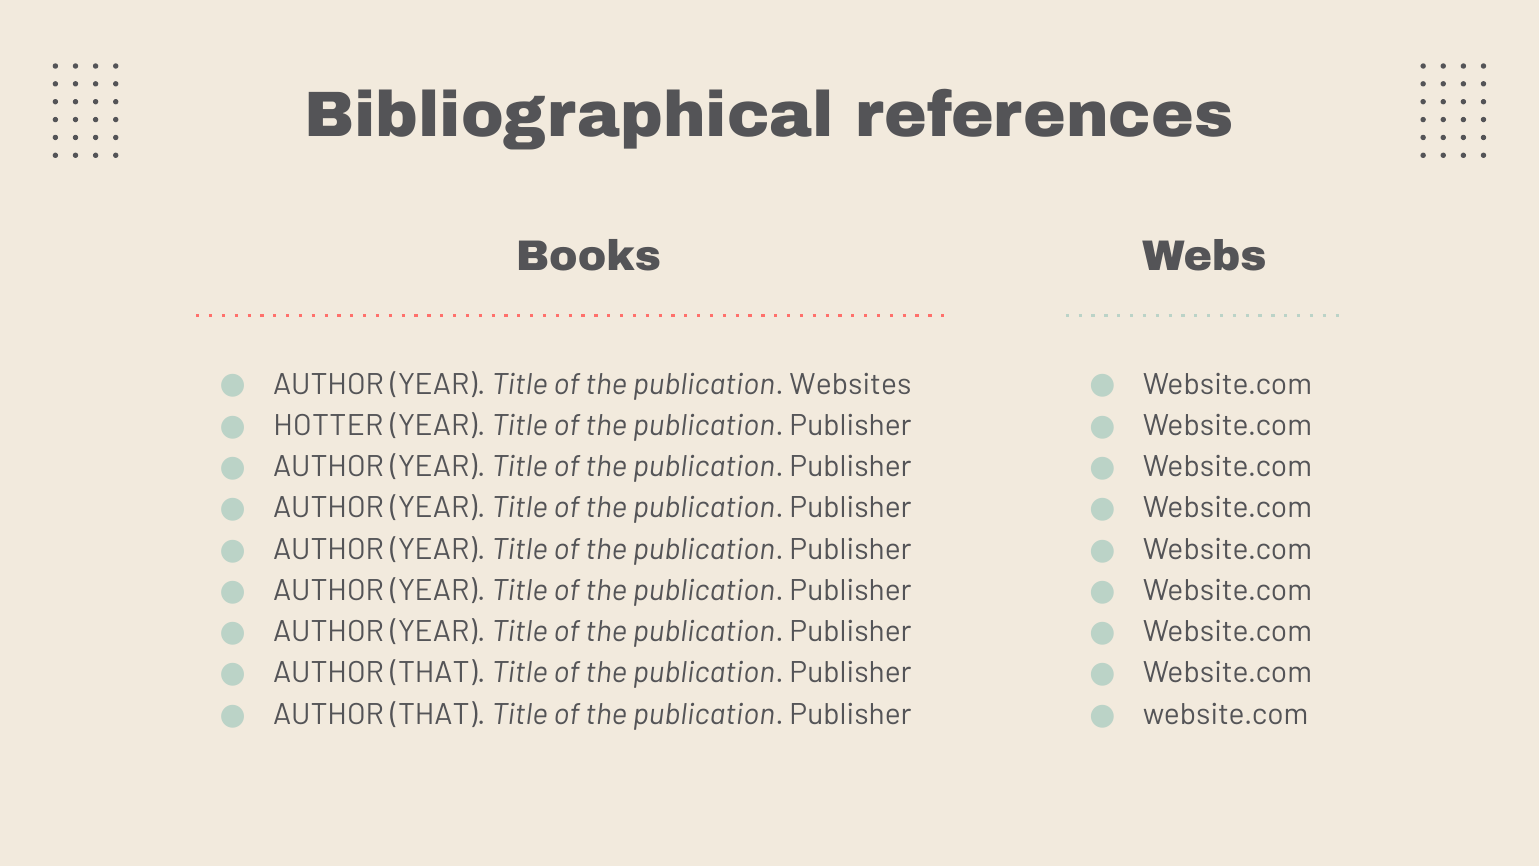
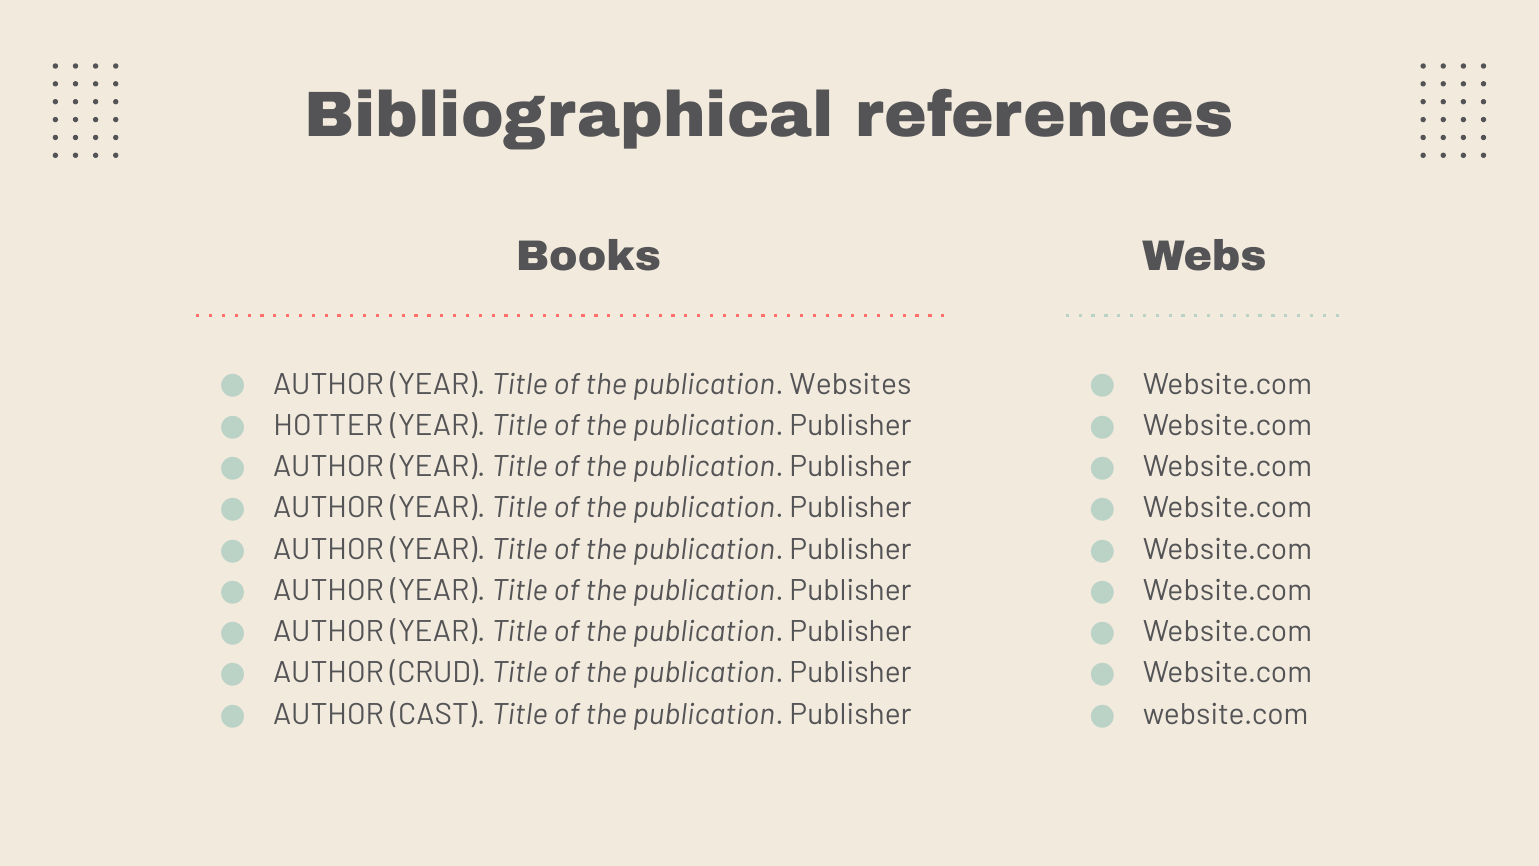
THAT: THAT -> CRUD (438, 673)
THAT: THAT -> CAST (438, 714)
